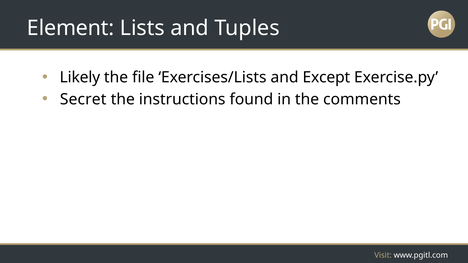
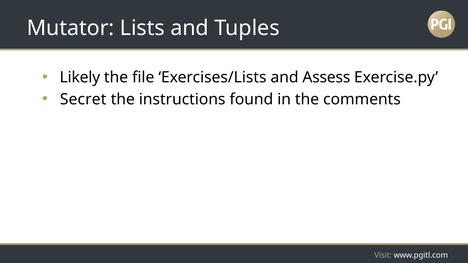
Element: Element -> Mutator (71, 28)
Except: Except -> Assess (326, 77)
